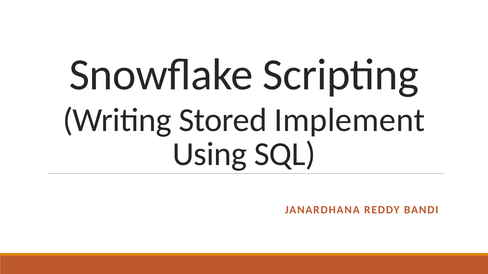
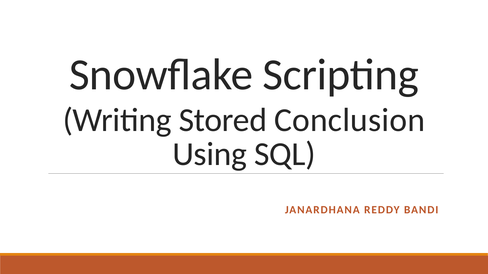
Implement: Implement -> Conclusion (350, 120)
